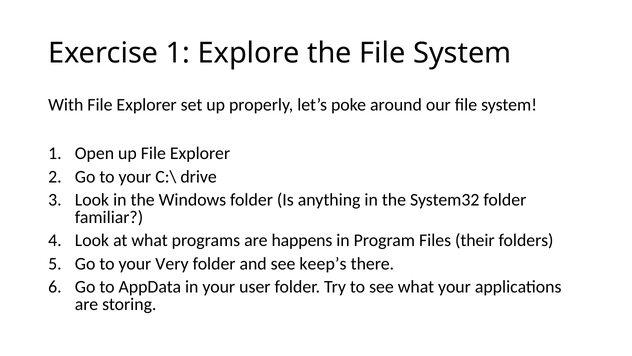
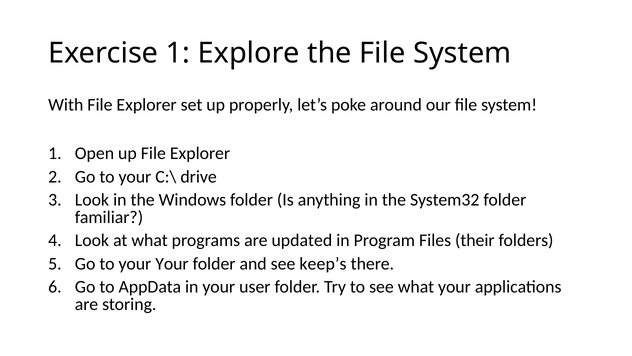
happens: happens -> updated (302, 240)
your Very: Very -> Your (172, 263)
